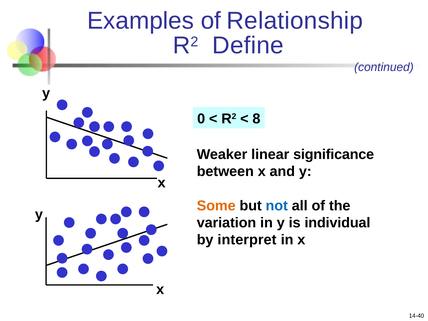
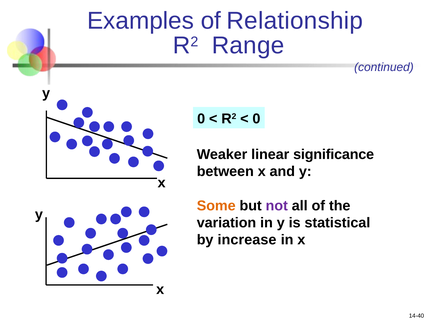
Define: Define -> Range (248, 46)
8: 8 -> 0 (256, 119)
not colour: blue -> purple (277, 206)
individual: individual -> statistical (337, 223)
interpret: interpret -> increase (247, 240)
